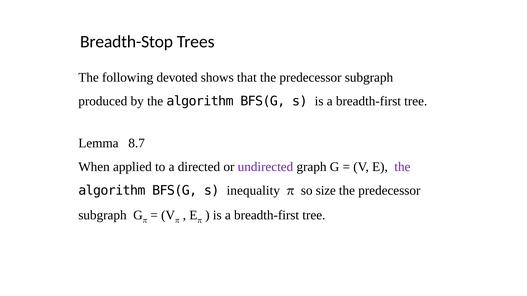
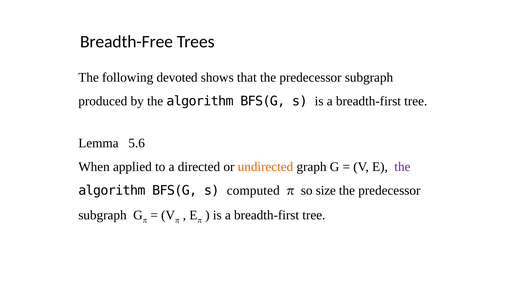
Breadth-Stop: Breadth-Stop -> Breadth-Free (127, 42)
8.7: 8.7 -> 5.6 (137, 143)
undirected colour: purple -> orange (265, 167)
inequality: inequality -> computed (253, 191)
